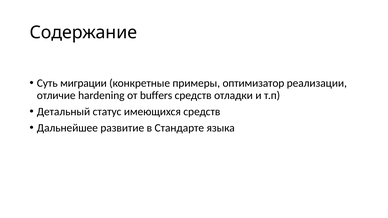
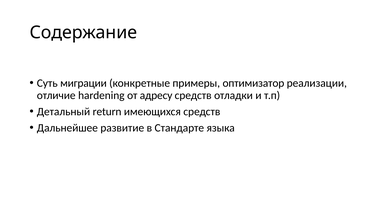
buffers: buffers -> адресу (156, 95)
статус: статус -> return (107, 112)
